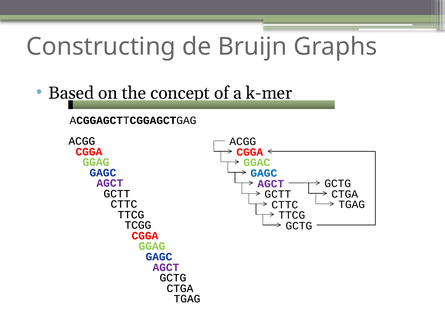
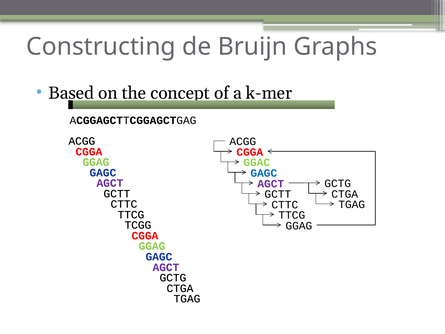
GCTG: GCTG -> GGAG (299, 226)
